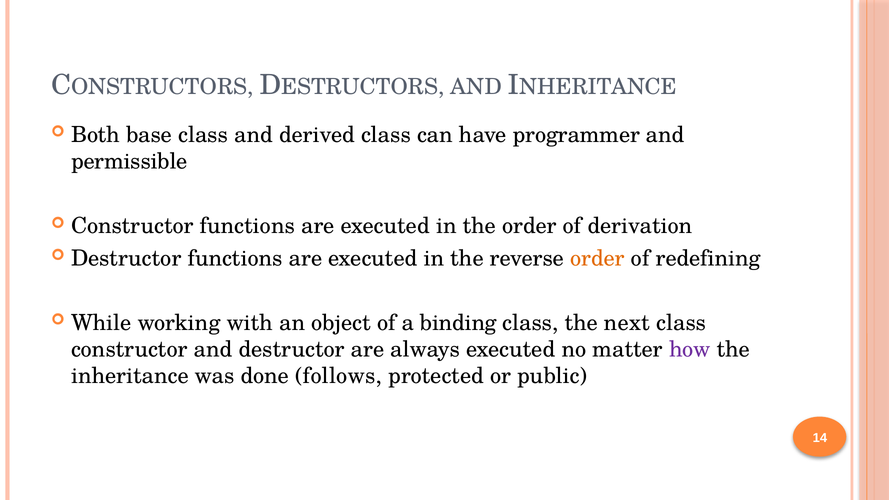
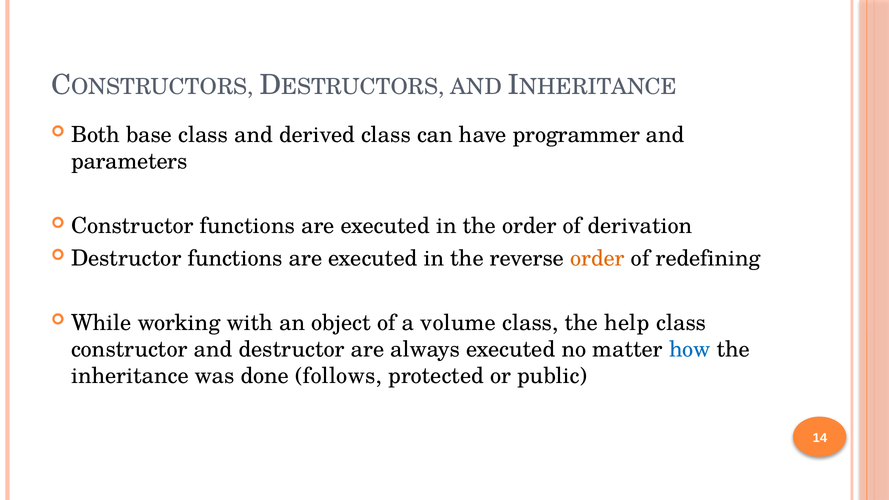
permissible: permissible -> parameters (129, 162)
binding: binding -> volume (458, 323)
next: next -> help (627, 323)
how colour: purple -> blue (690, 349)
